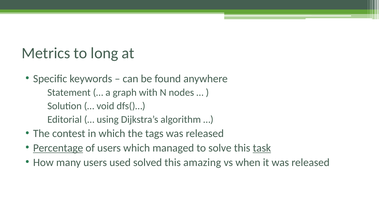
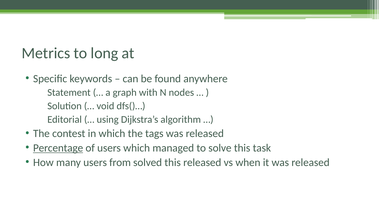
task underline: present -> none (262, 148)
used: used -> from (120, 163)
this amazing: amazing -> released (202, 163)
